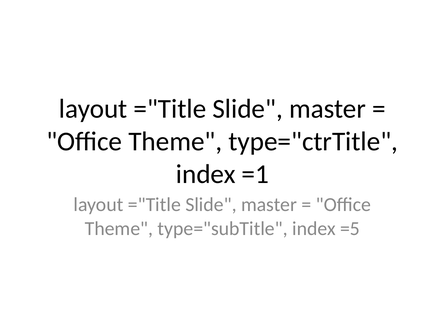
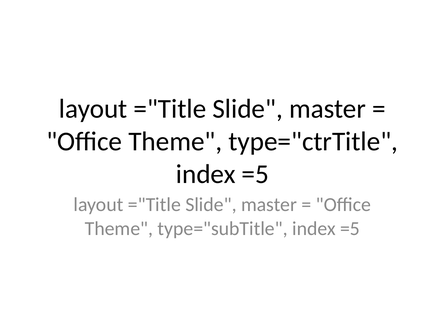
=1: =1 -> =5 (255, 174)
